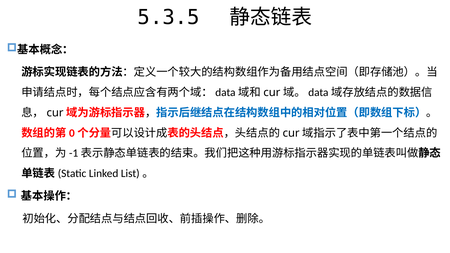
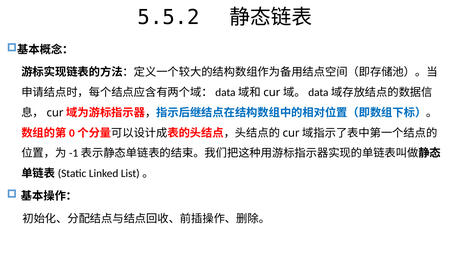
5.3.5: 5.3.5 -> 5.5.2 (169, 17)
